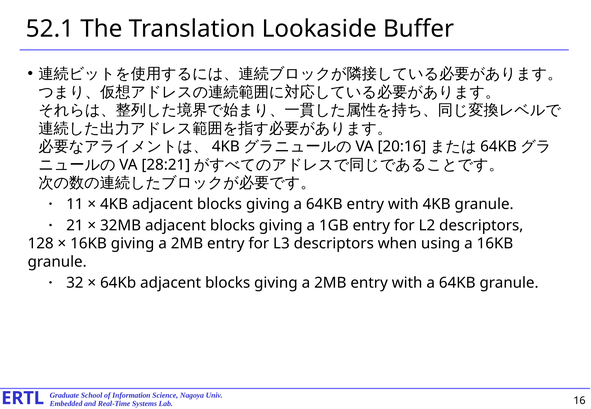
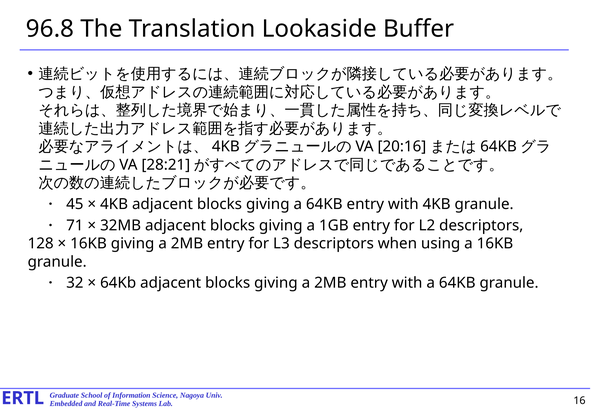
52.1: 52.1 -> 96.8 (50, 29)
11: 11 -> 45 (75, 204)
21: 21 -> 71 (75, 225)
